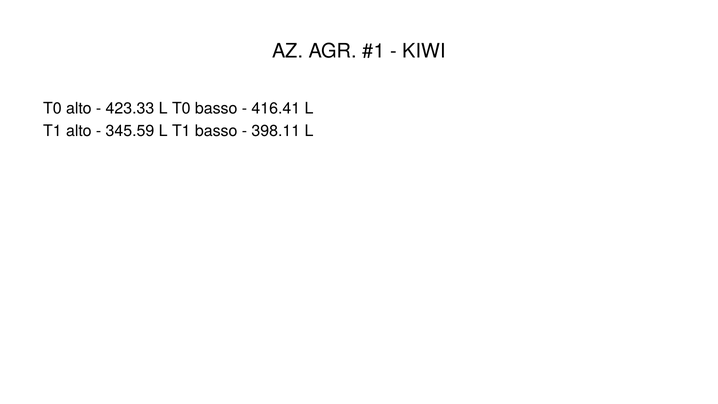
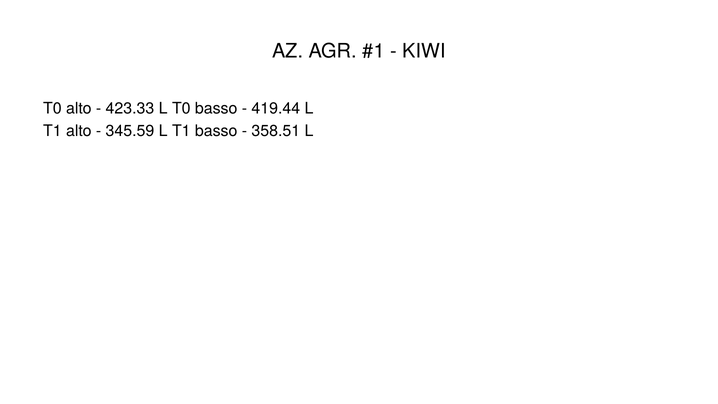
416.41: 416.41 -> 419.44 (276, 109)
398.11: 398.11 -> 358.51 (276, 131)
